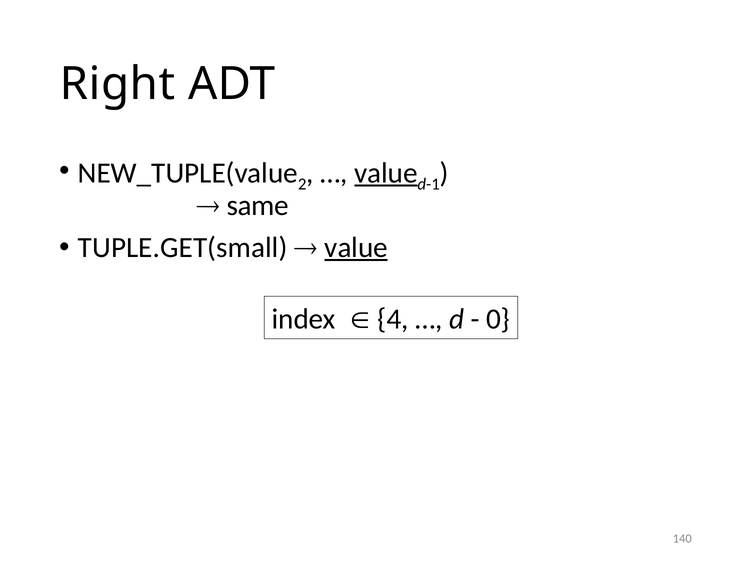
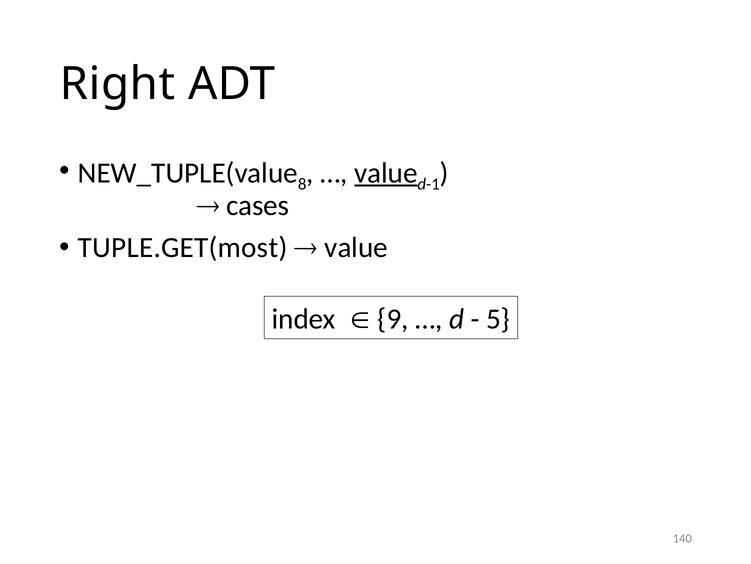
2: 2 -> 8 (302, 184)
same: same -> cases (258, 205)
TUPLE.GET(small: TUPLE.GET(small -> TUPLE.GET(most (183, 247)
value underline: present -> none (356, 247)
4: 4 -> 9 (393, 319)
0: 0 -> 5 (498, 319)
